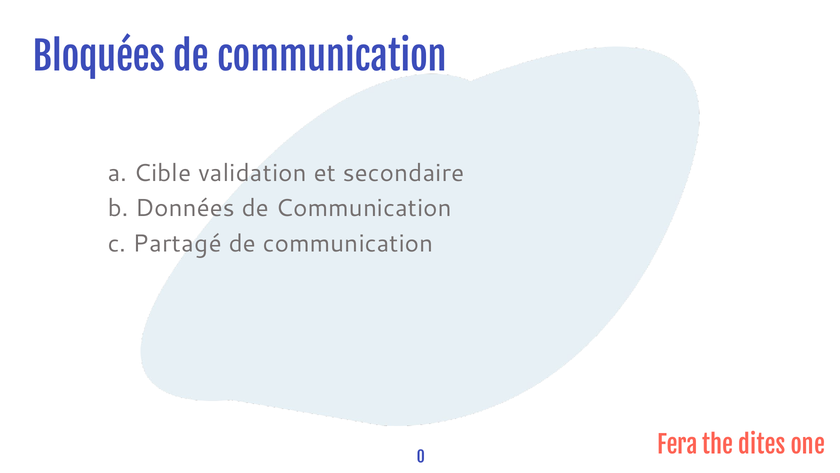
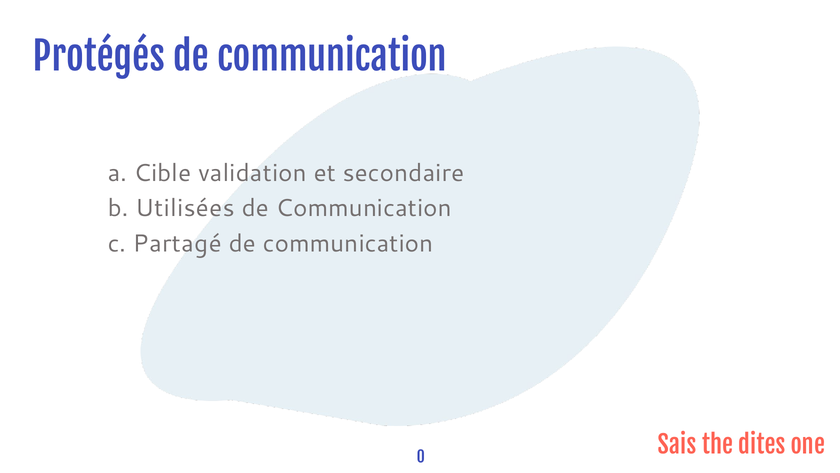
Bloquées: Bloquées -> Protégés (99, 58)
Données: Données -> Utilisées (185, 208)
Fera: Fera -> Sais (677, 445)
